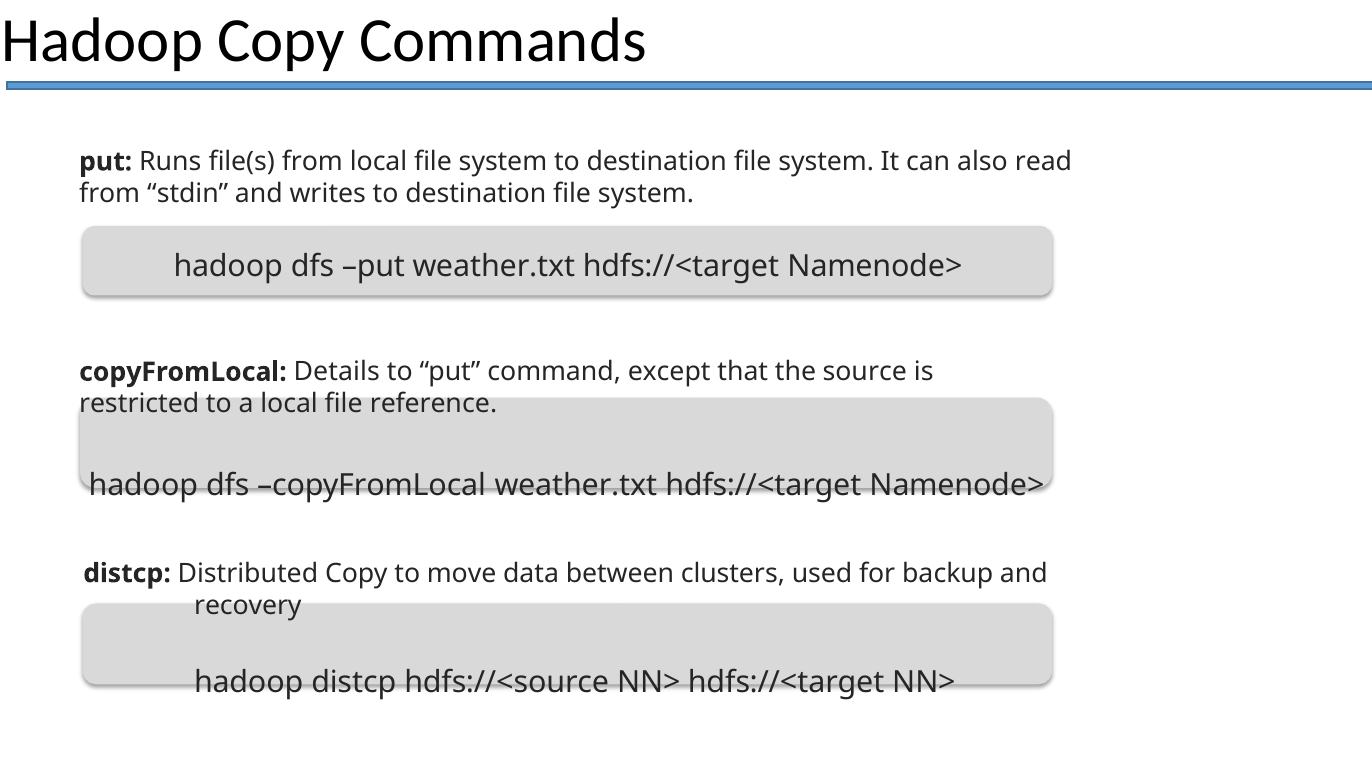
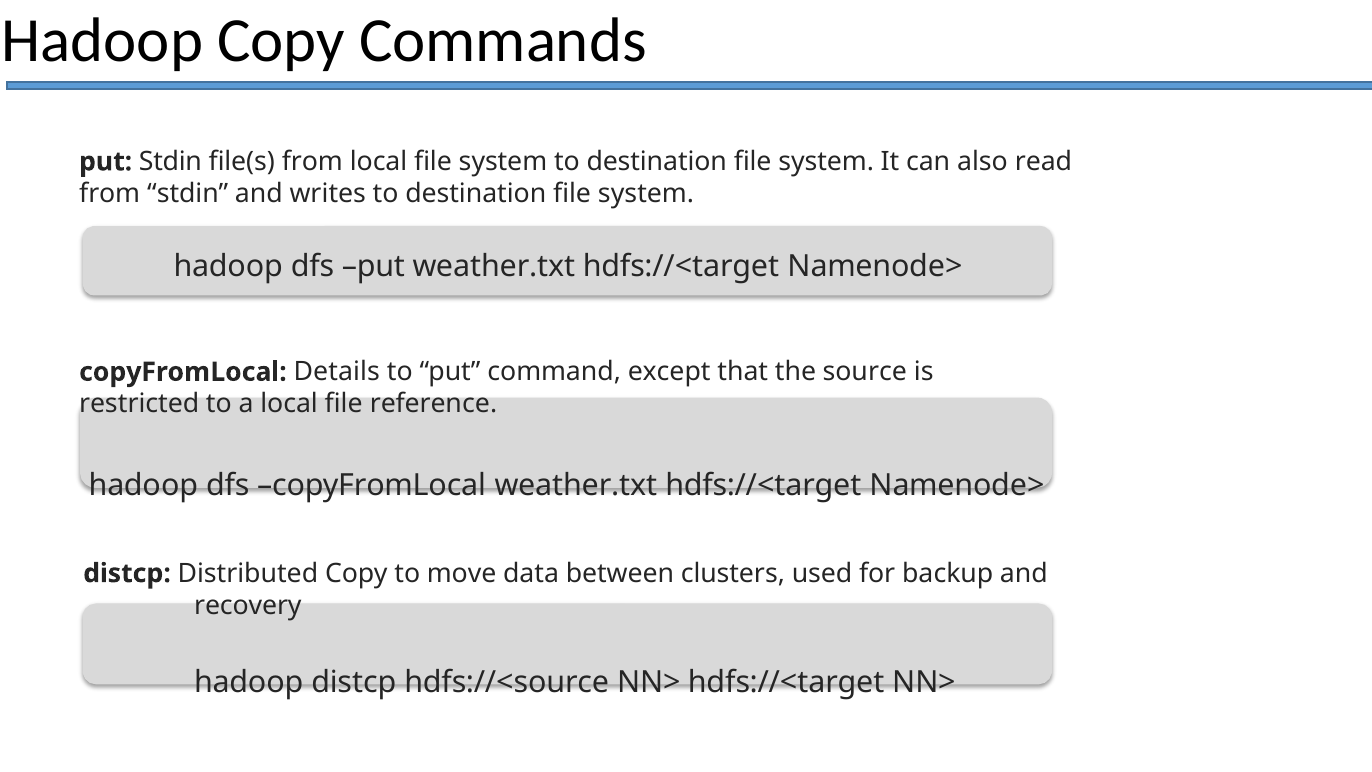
put Runs: Runs -> Stdin (170, 162)
